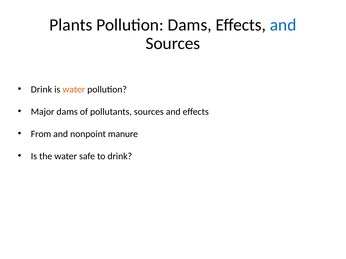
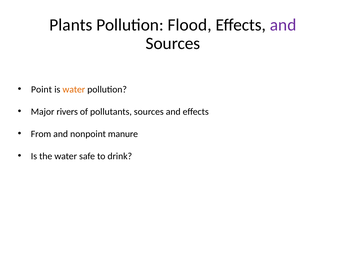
Pollution Dams: Dams -> Flood (190, 25)
and colour: blue -> purple (283, 25)
Drink: Drink -> Point (41, 90)
Major dams: dams -> rivers (67, 112)
